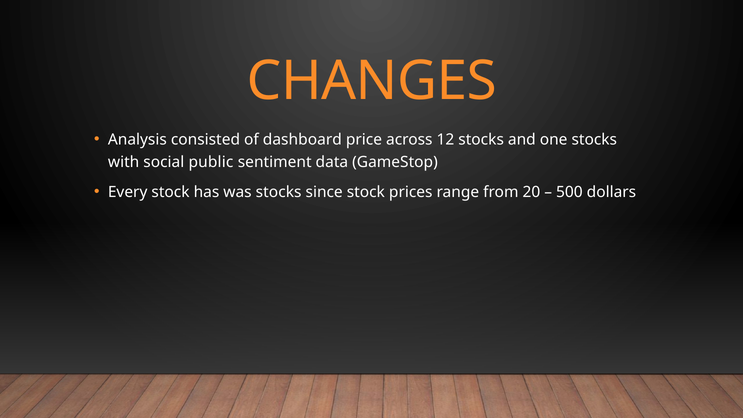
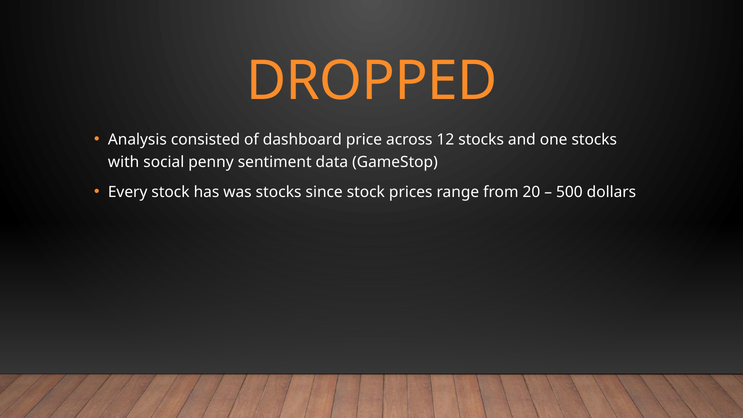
CHANGES: CHANGES -> DROPPED (372, 81)
public: public -> penny (211, 162)
